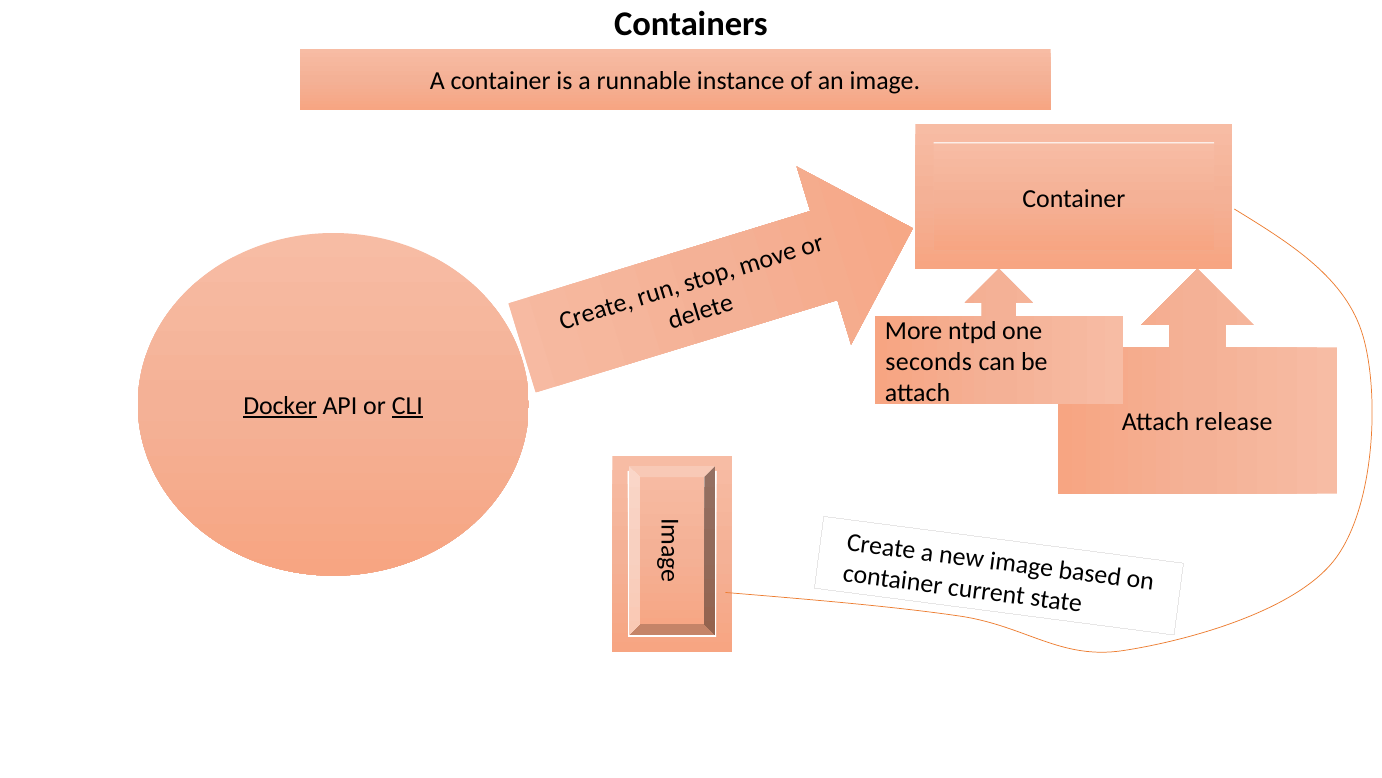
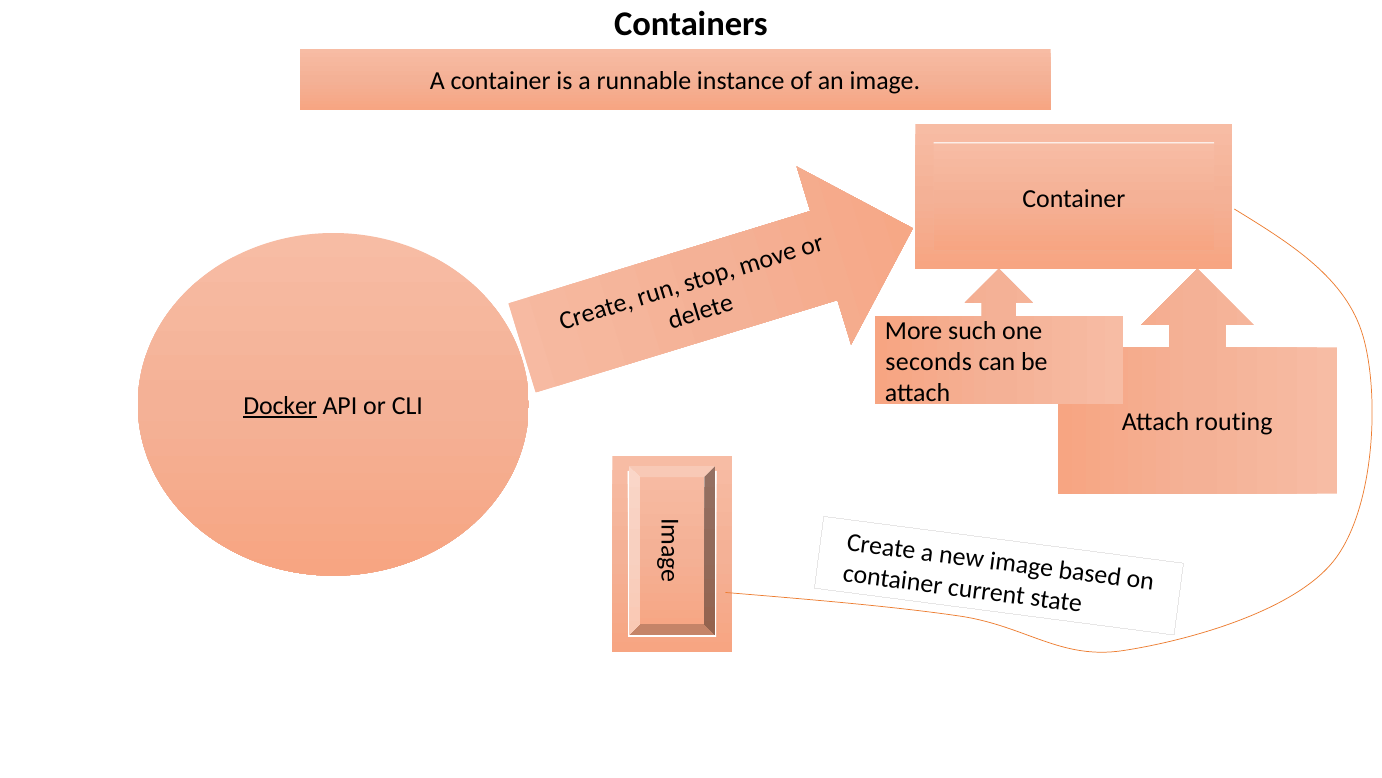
ntpd: ntpd -> such (972, 331)
CLI underline: present -> none (407, 406)
release: release -> routing (1234, 422)
